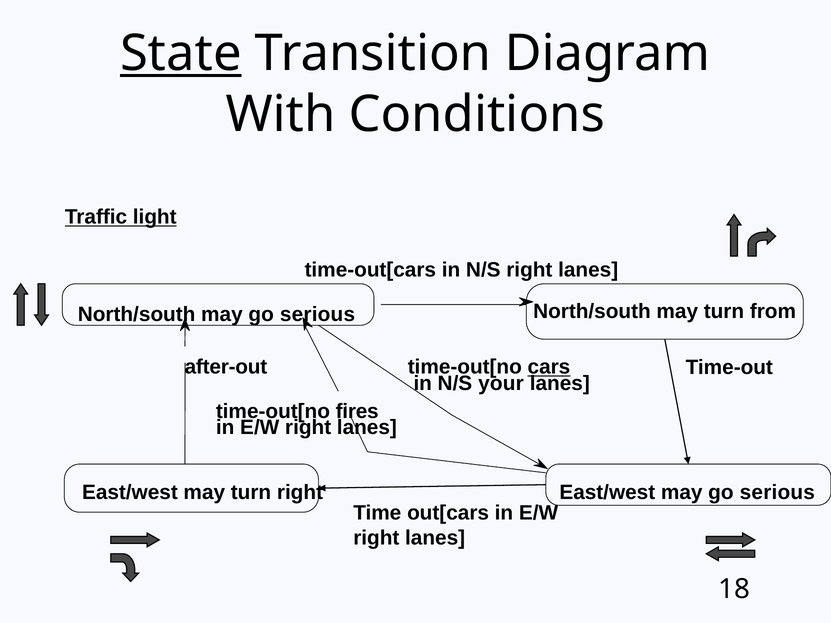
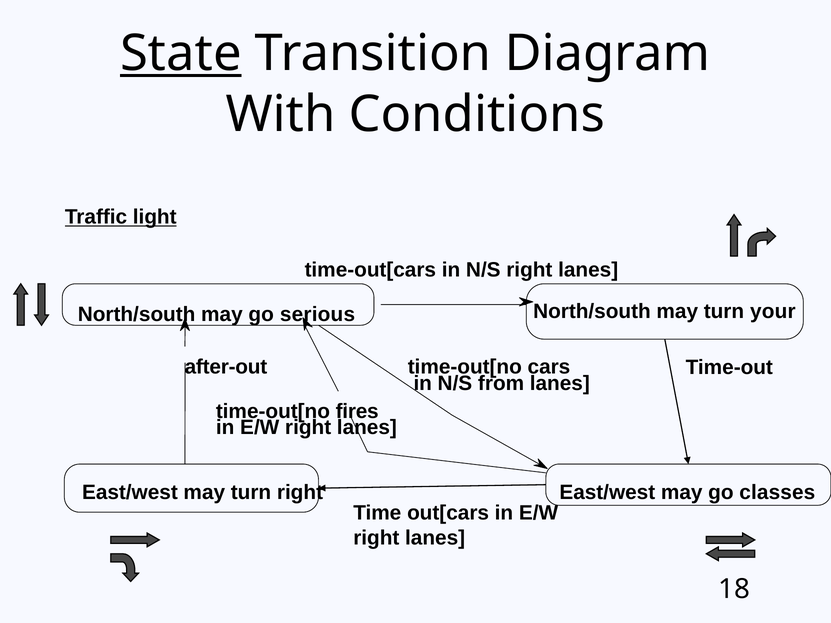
from: from -> your (773, 312)
cars underline: present -> none (549, 367)
your: your -> from (501, 383)
East/west may go serious: serious -> classes (777, 493)
